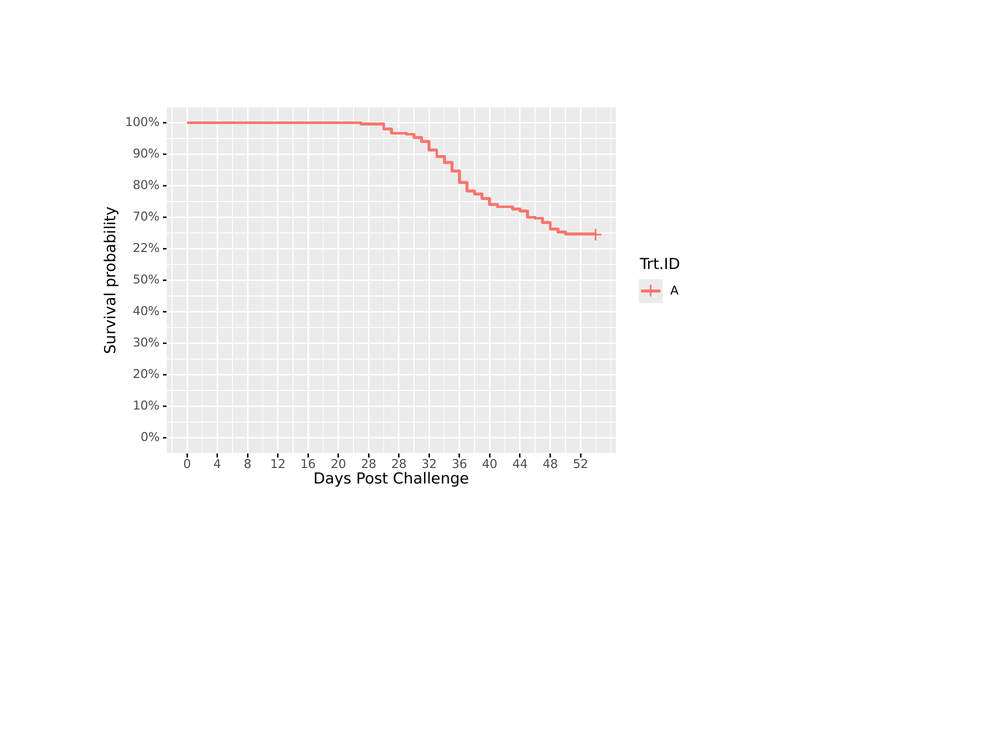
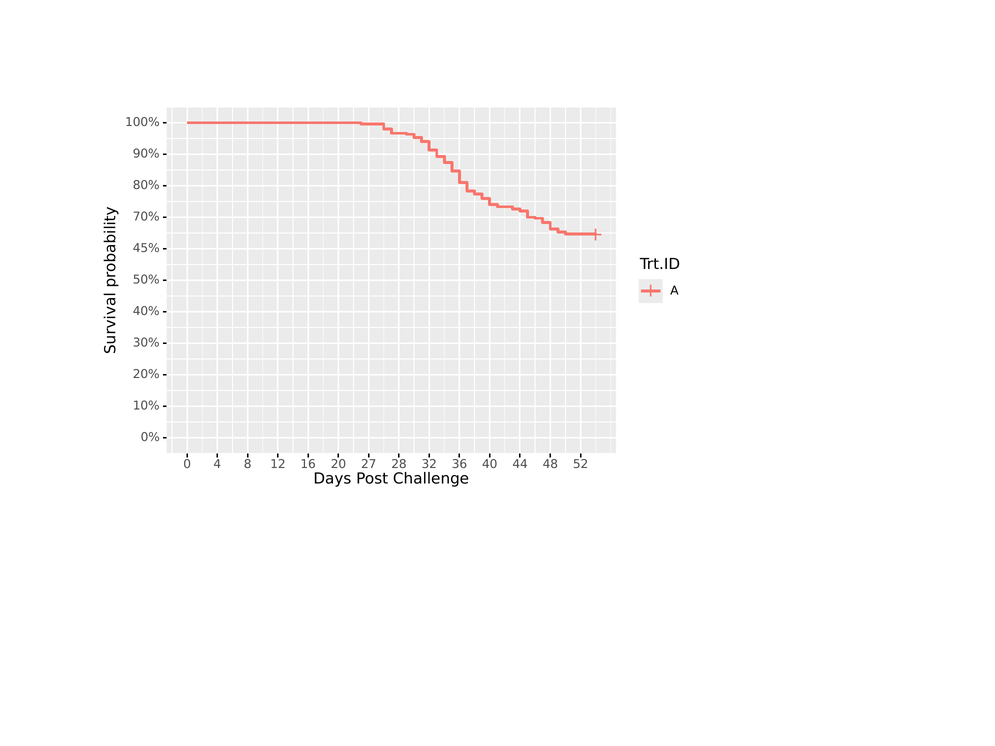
22%: 22% -> 45% (146, 248)
20 28: 28 -> 27 (369, 464)
